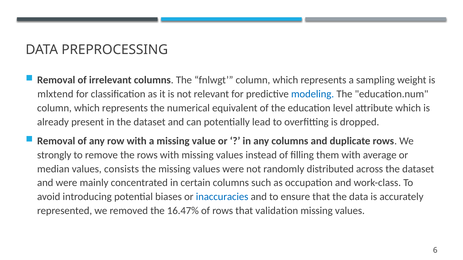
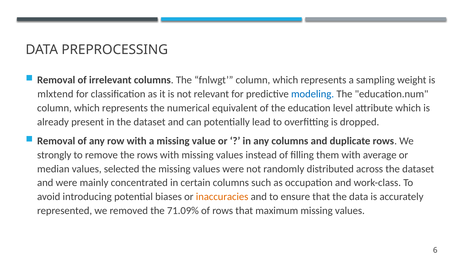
consists: consists -> selected (122, 169)
inaccuracies colour: blue -> orange (222, 197)
16.47%: 16.47% -> 71.09% (183, 211)
validation: validation -> maximum (277, 211)
